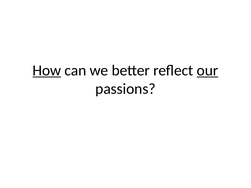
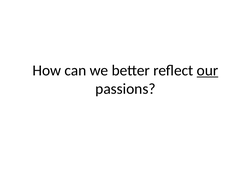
How underline: present -> none (47, 71)
